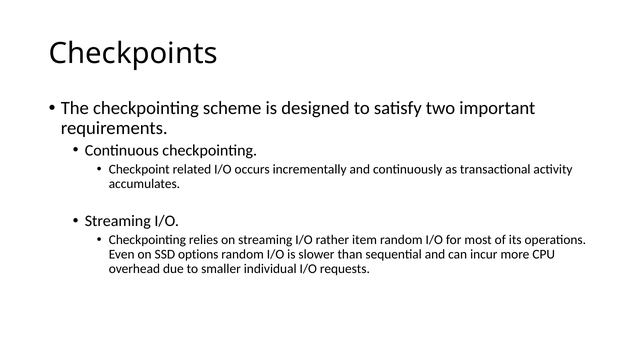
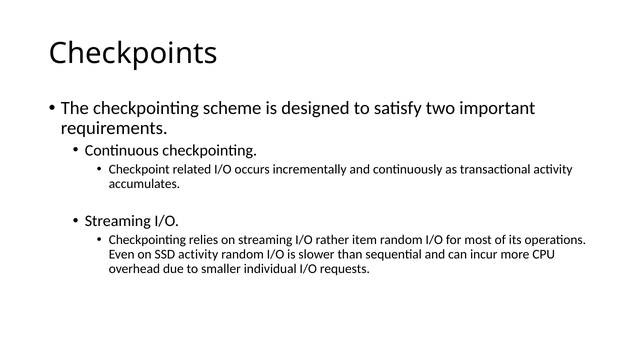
SSD options: options -> activity (198, 254)
